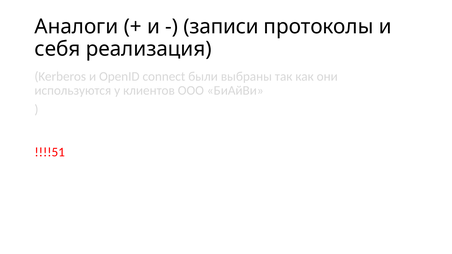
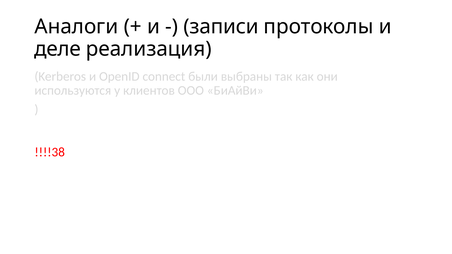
себя: себя -> деле (58, 49)
!!!!51: !!!!51 -> !!!!38 (50, 152)
